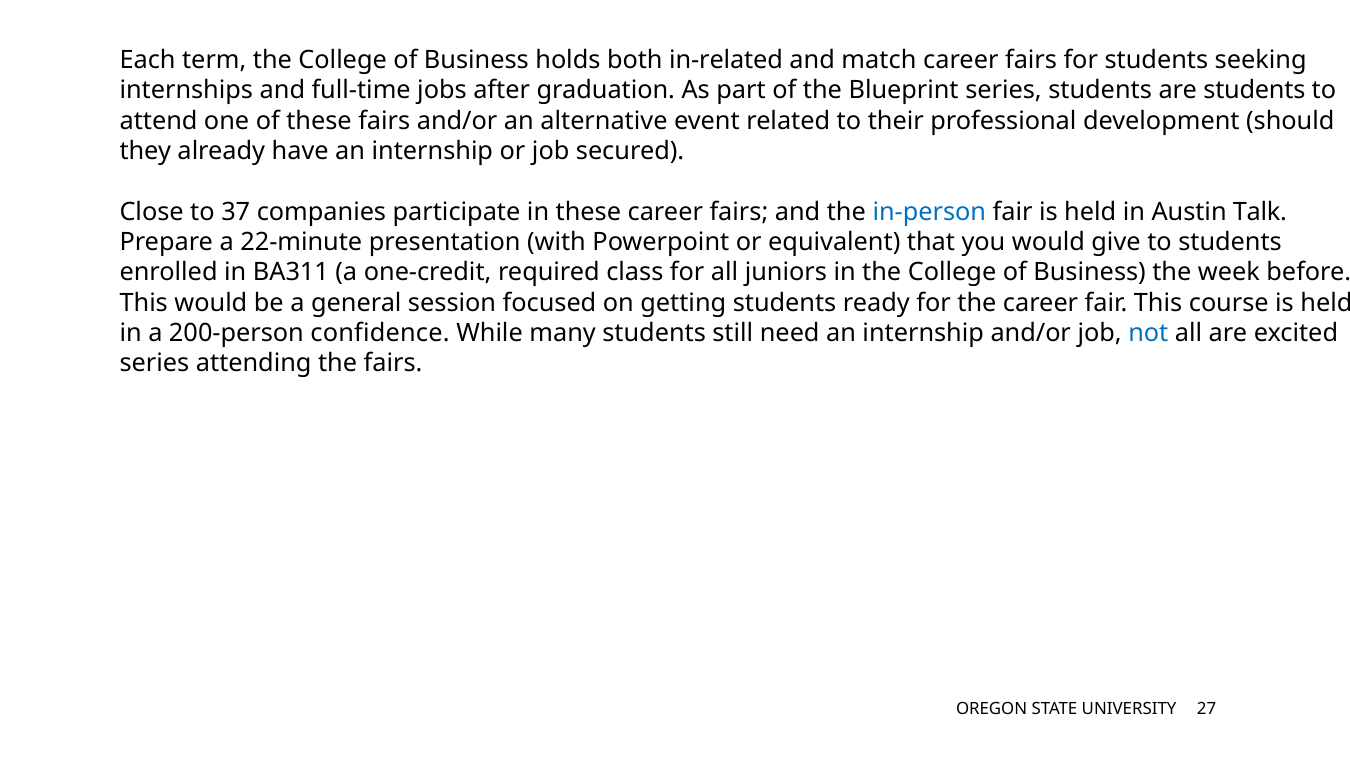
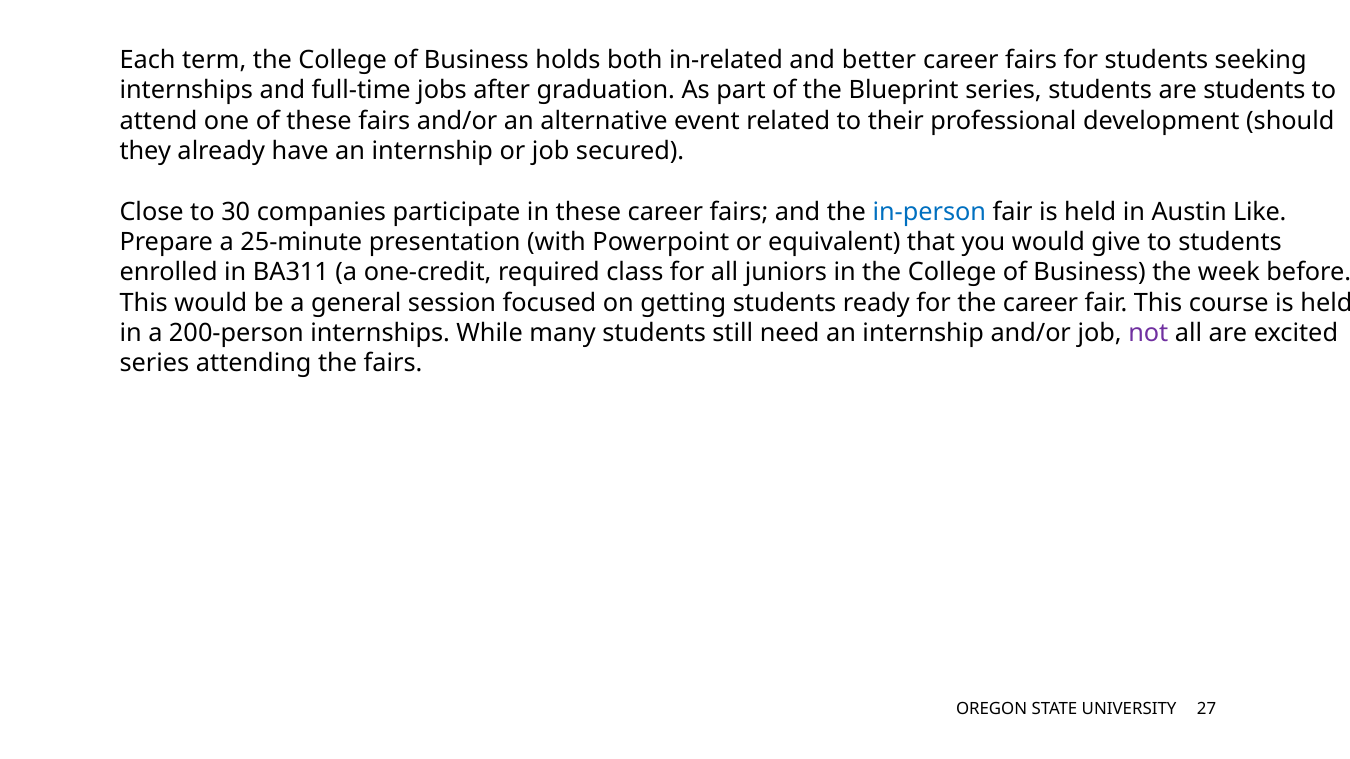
match: match -> better (879, 60)
37: 37 -> 30 (236, 212)
Talk: Talk -> Like (1260, 212)
22-minute: 22-minute -> 25-minute (301, 242)
200-person confidence: confidence -> internships (380, 333)
not colour: blue -> purple (1148, 333)
